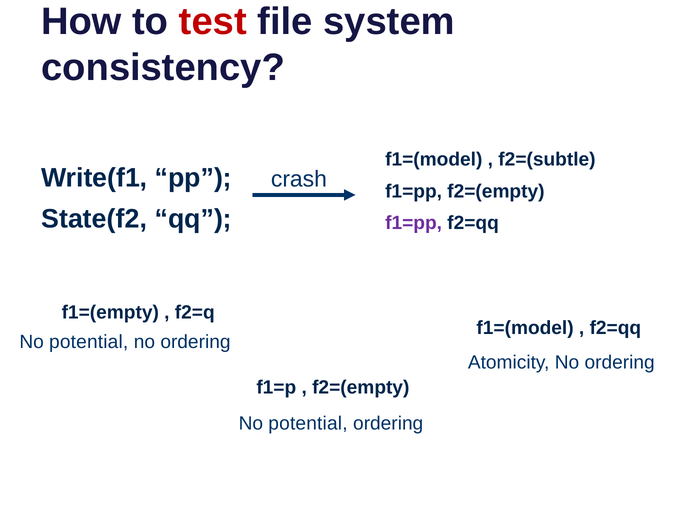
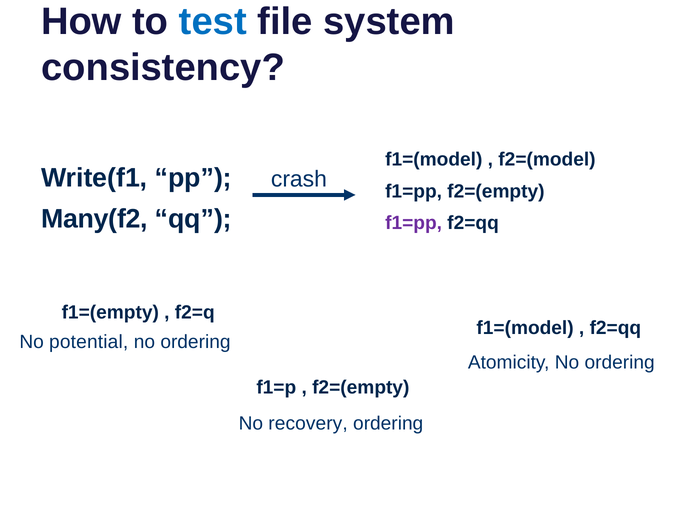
test colour: red -> blue (213, 22)
f2=(subtle: f2=(subtle -> f2=(model (547, 160)
State(f2: State(f2 -> Many(f2 (94, 219)
potential: potential -> recovery (308, 423)
